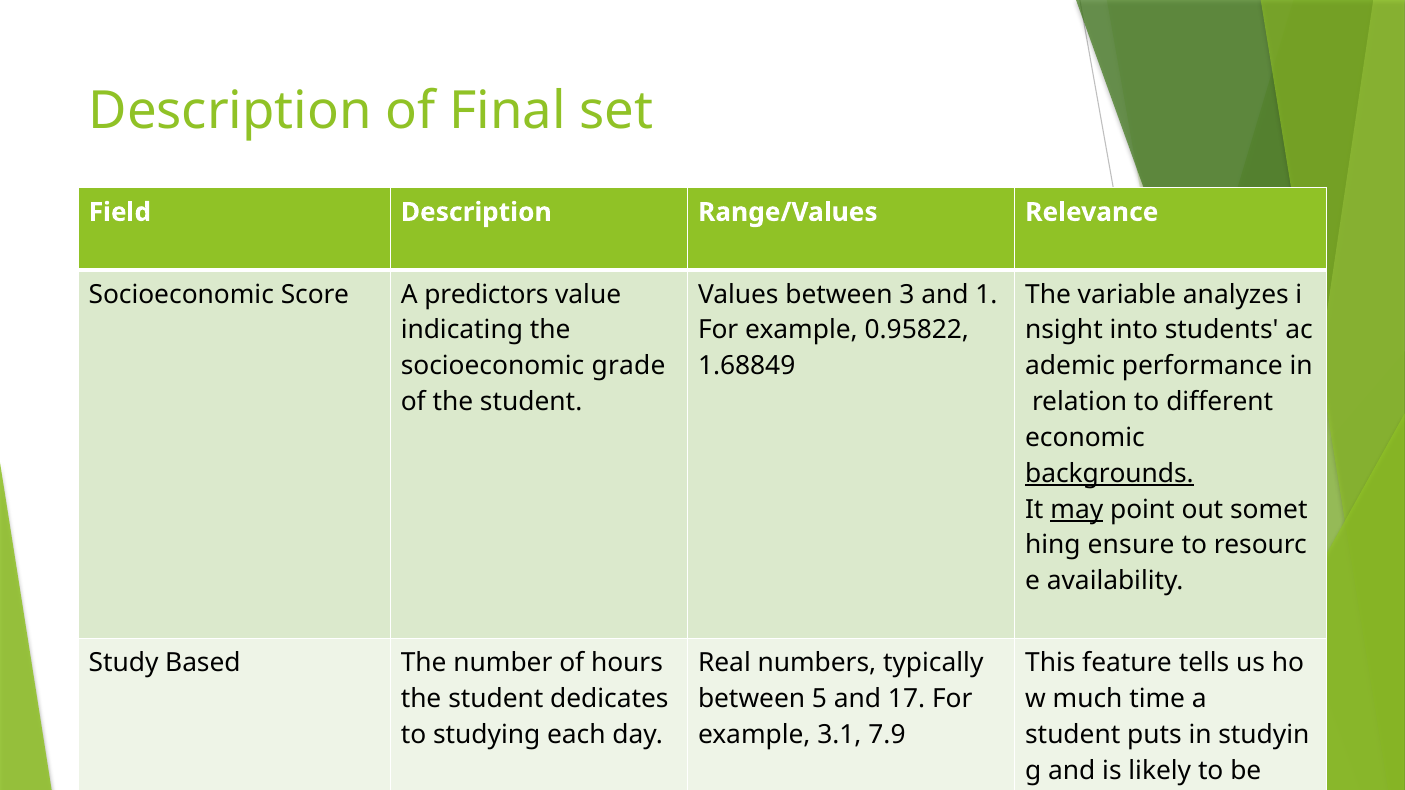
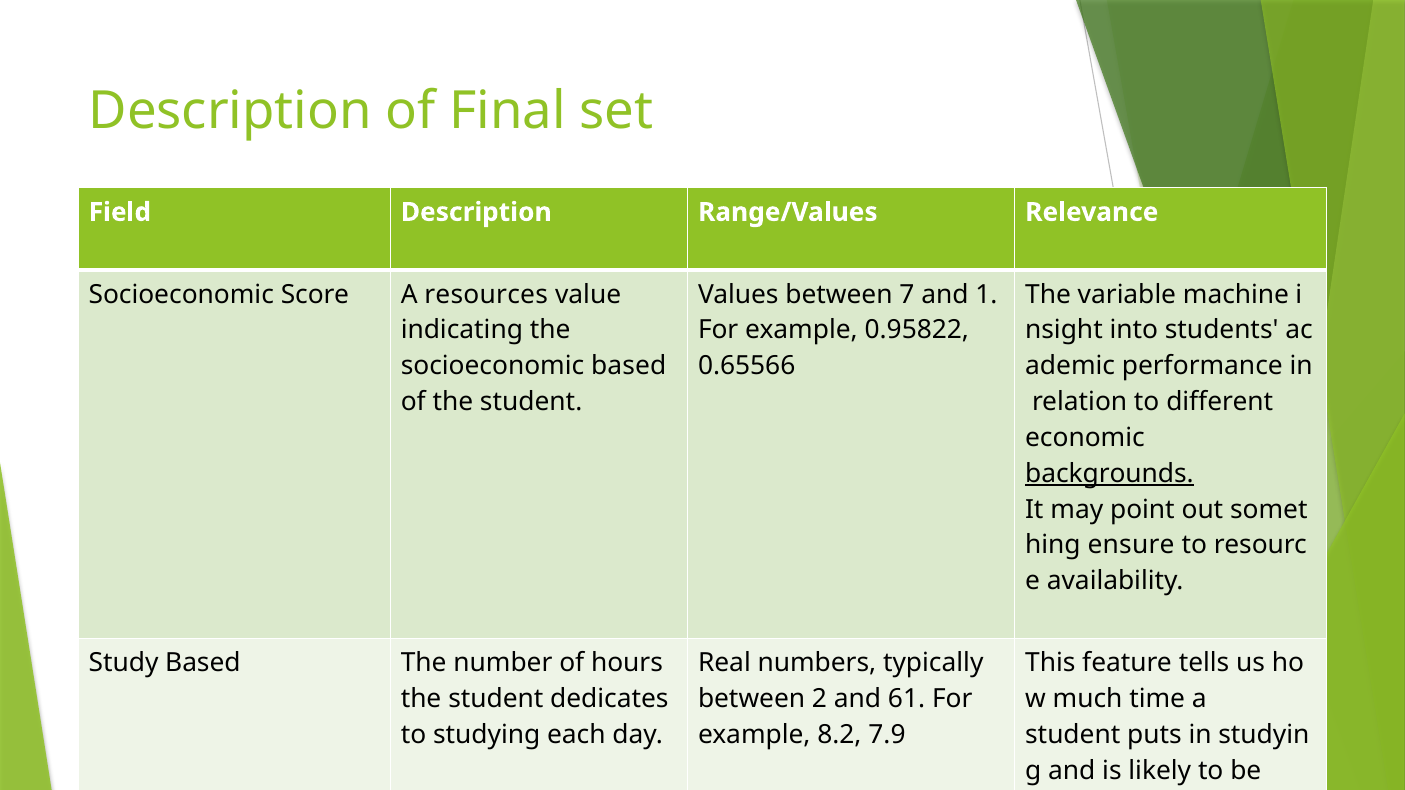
predictors: predictors -> resources (486, 295)
3: 3 -> 7 (907, 295)
analyzes: analyzes -> machine (1236, 295)
socioeconomic grade: grade -> based (629, 366)
1.68849: 1.68849 -> 0.65566 (747, 366)
may underline: present -> none (1077, 510)
5: 5 -> 2 (820, 699)
17: 17 -> 61 (907, 699)
3.1: 3.1 -> 8.2 (839, 735)
